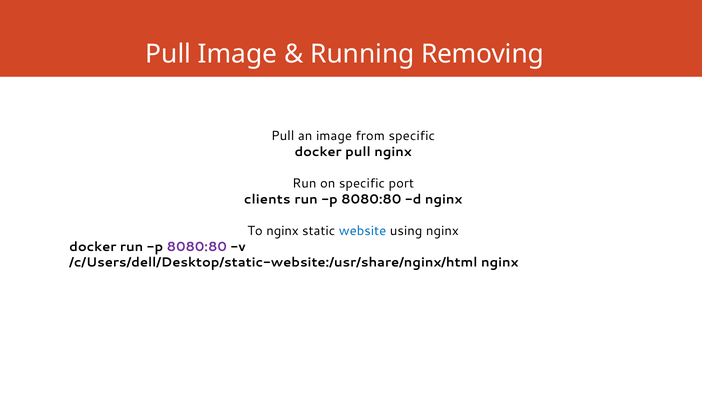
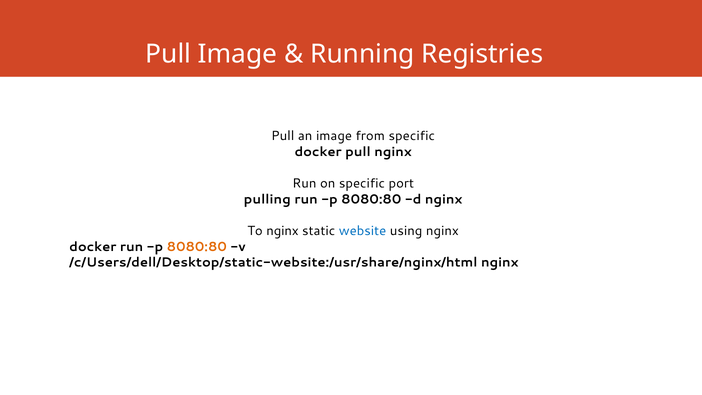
Removing: Removing -> Registries (482, 54)
clients: clients -> pulling (267, 199)
8080:80 colour: purple -> orange (197, 247)
